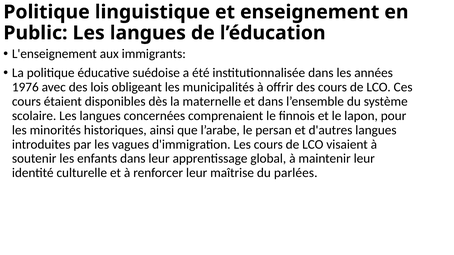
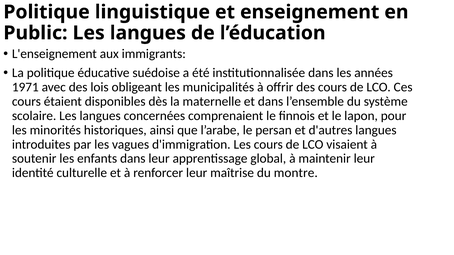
1976: 1976 -> 1971 (25, 87)
parlées: parlées -> montre (296, 173)
